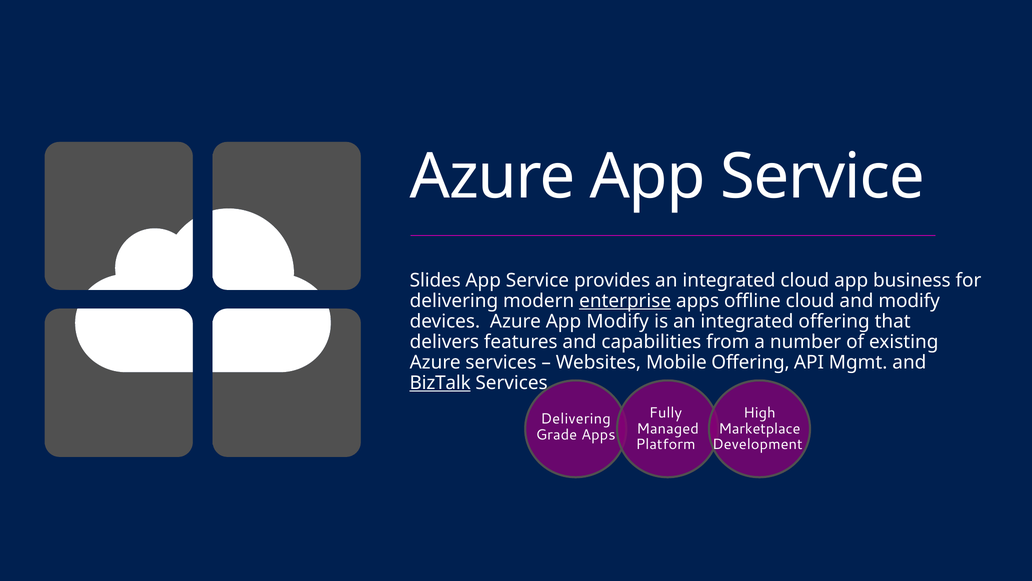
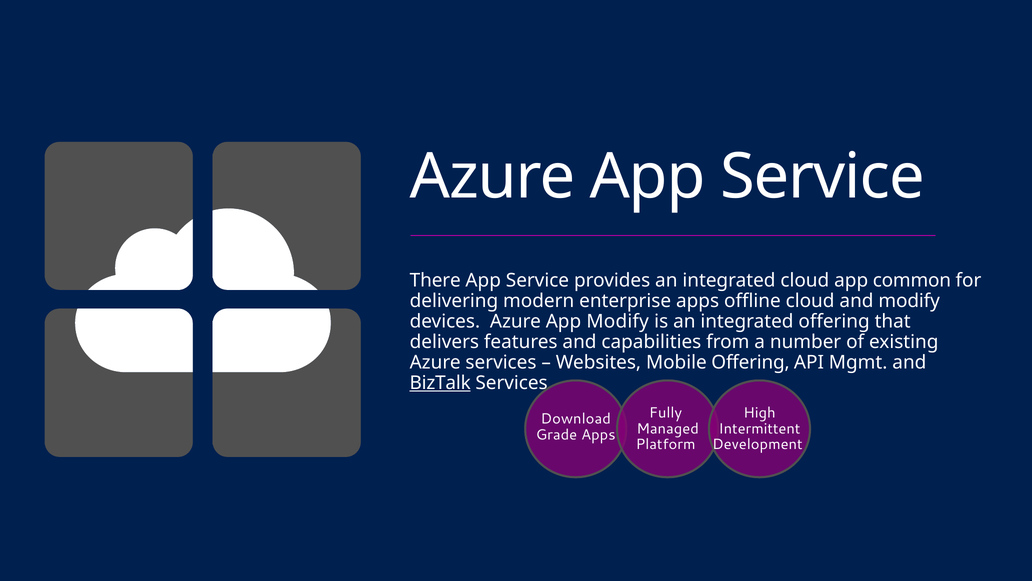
Slides: Slides -> There (435, 280)
business: business -> common (912, 280)
enterprise underline: present -> none (625, 301)
Delivering: Delivering -> Download (576, 419)
Marketplace: Marketplace -> Intermittent (759, 428)
